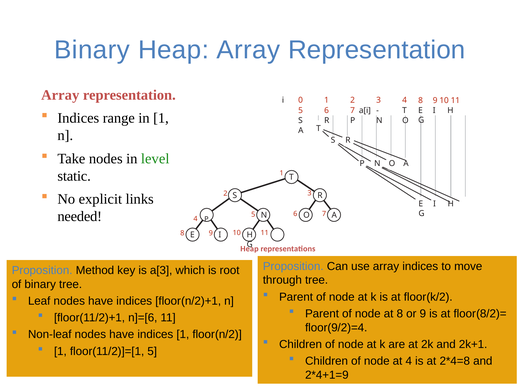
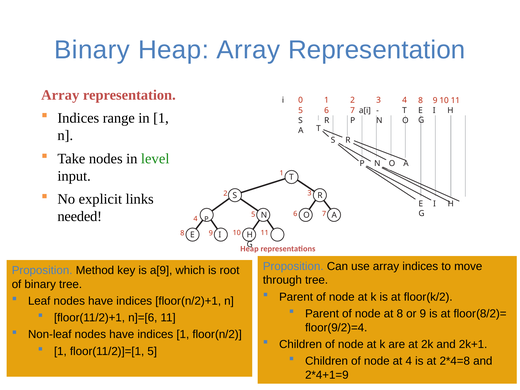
static: static -> input (74, 176)
a[3: a[3 -> a[9 (161, 270)
